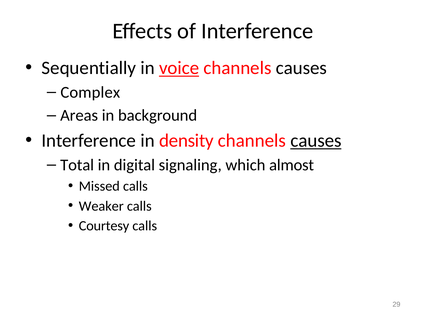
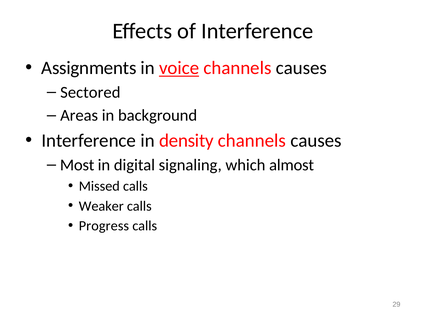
Sequentially: Sequentially -> Assignments (89, 68)
Complex: Complex -> Sectored (90, 93)
causes underline: present -> none (316, 141)
Total: Total -> Most (77, 165)
Courtesy: Courtesy -> Progress (104, 226)
